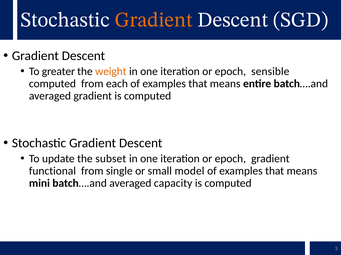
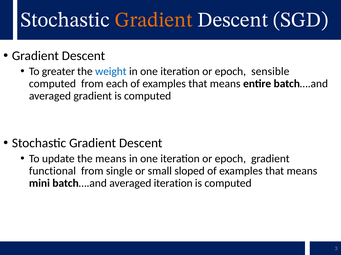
weight colour: orange -> blue (111, 72)
the subset: subset -> means (111, 159)
model: model -> sloped (190, 171)
averaged capacity: capacity -> iteration (173, 184)
